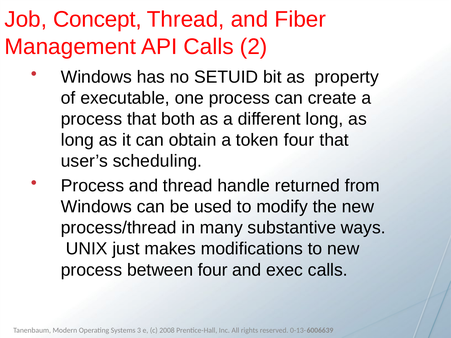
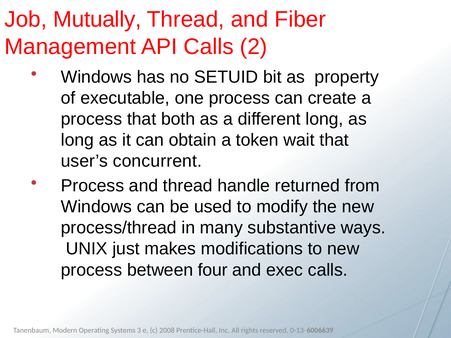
Concept: Concept -> Mutually (97, 20)
token four: four -> wait (299, 140)
scheduling: scheduling -> concurrent (157, 161)
